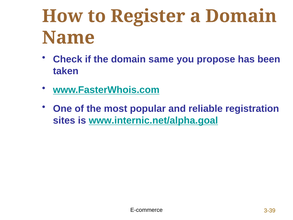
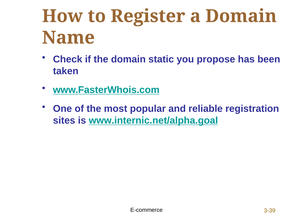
same: same -> static (161, 59)
